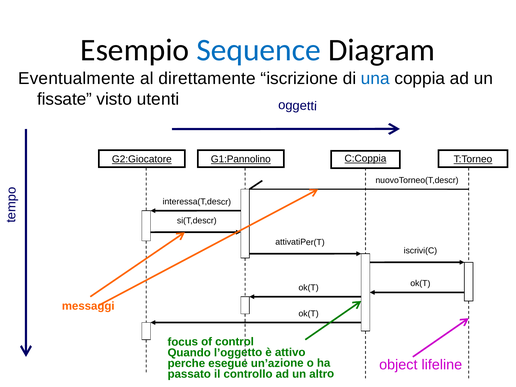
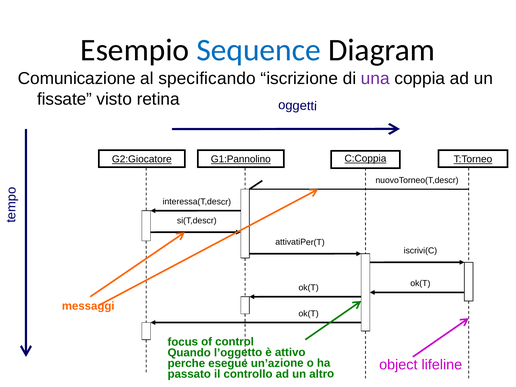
Eventualmente: Eventualmente -> Comunicazione (77, 79)
direttamente: direttamente -> specificando (207, 79)
una colour: blue -> purple (375, 79)
utenti: utenti -> retina (158, 99)
